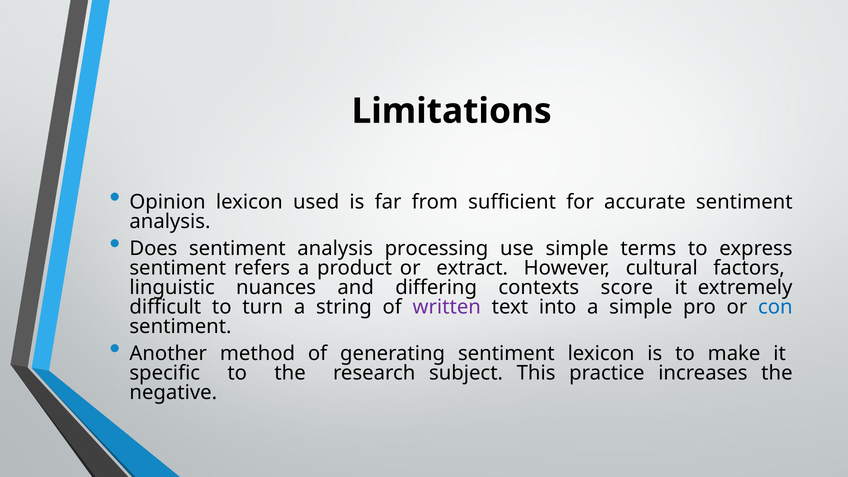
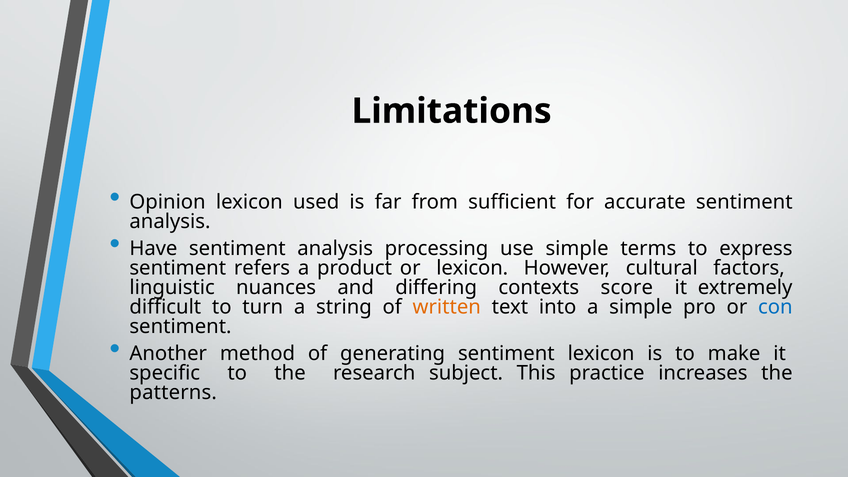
Does: Does -> Have (153, 248)
or extract: extract -> lexicon (472, 268)
written colour: purple -> orange (447, 307)
negative: negative -> patterns (173, 392)
